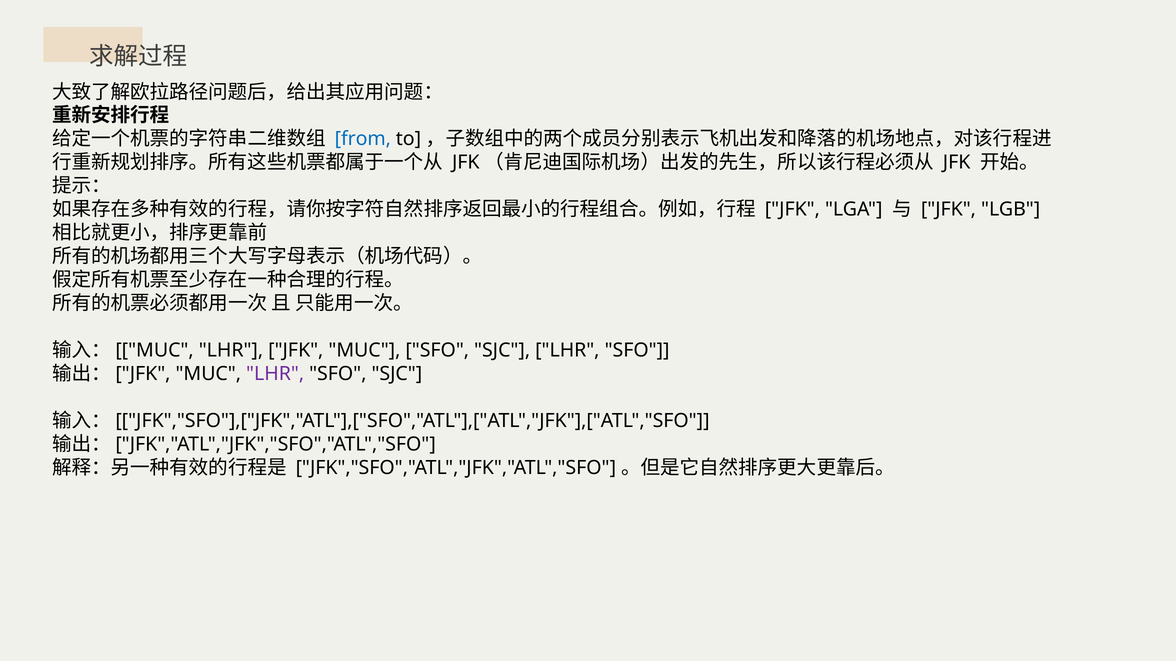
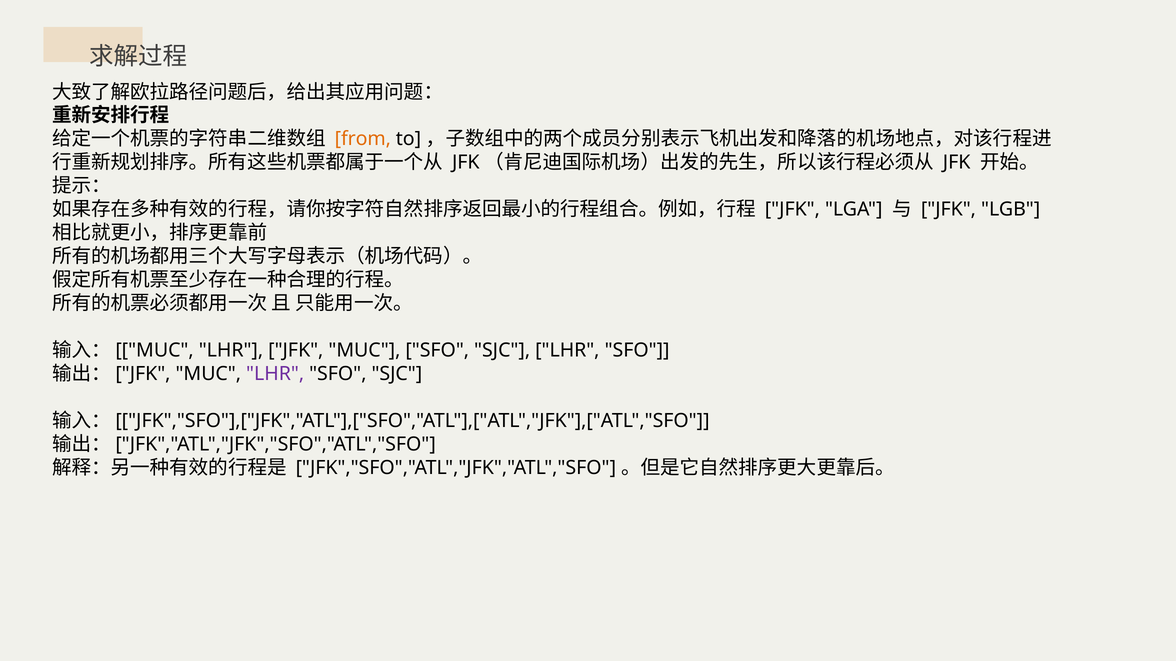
from colour: blue -> orange (363, 139)
